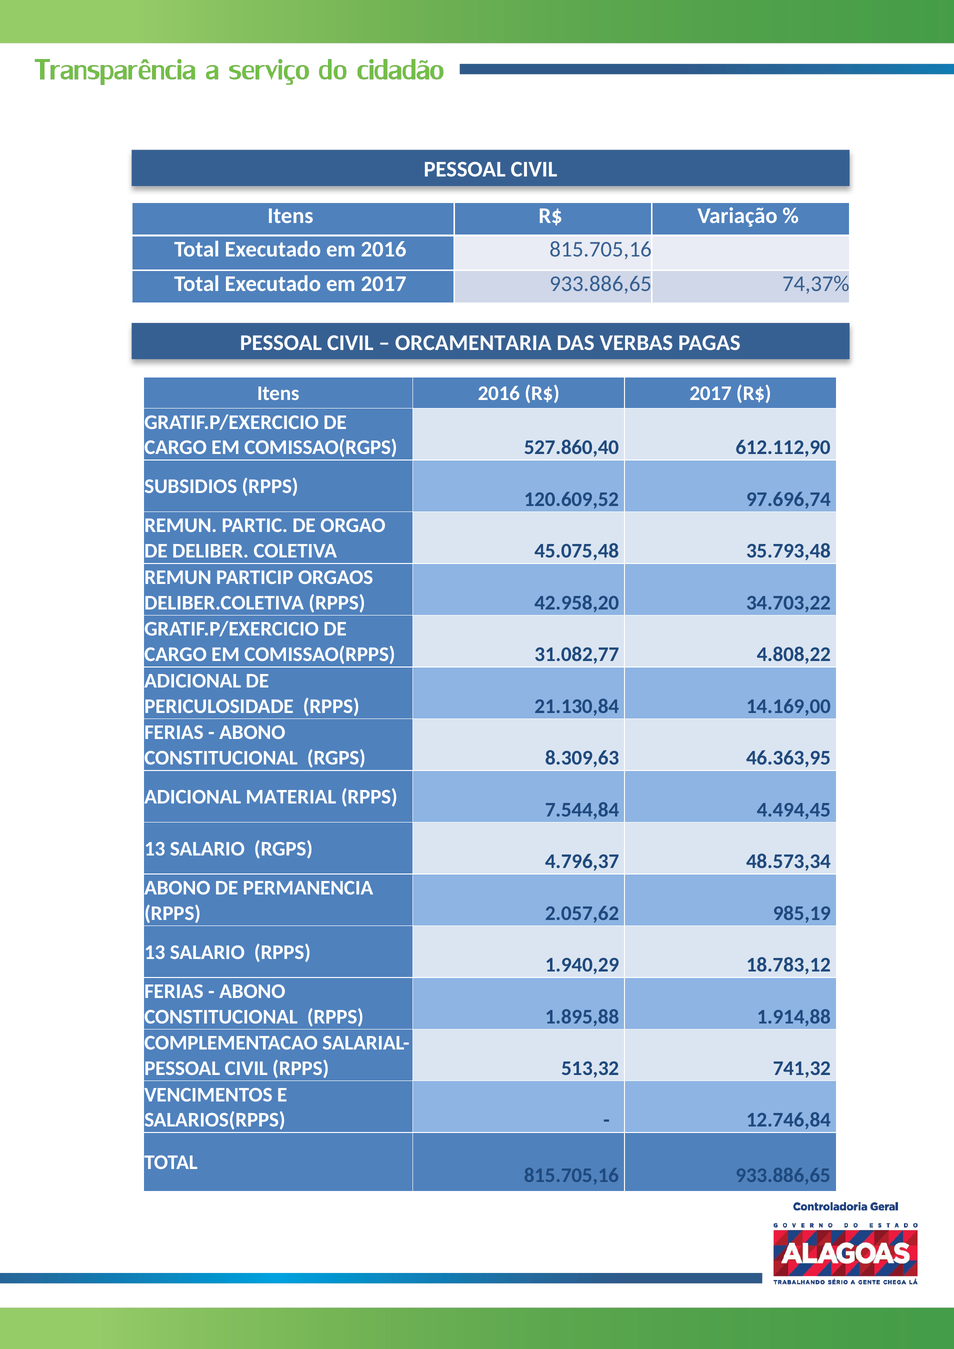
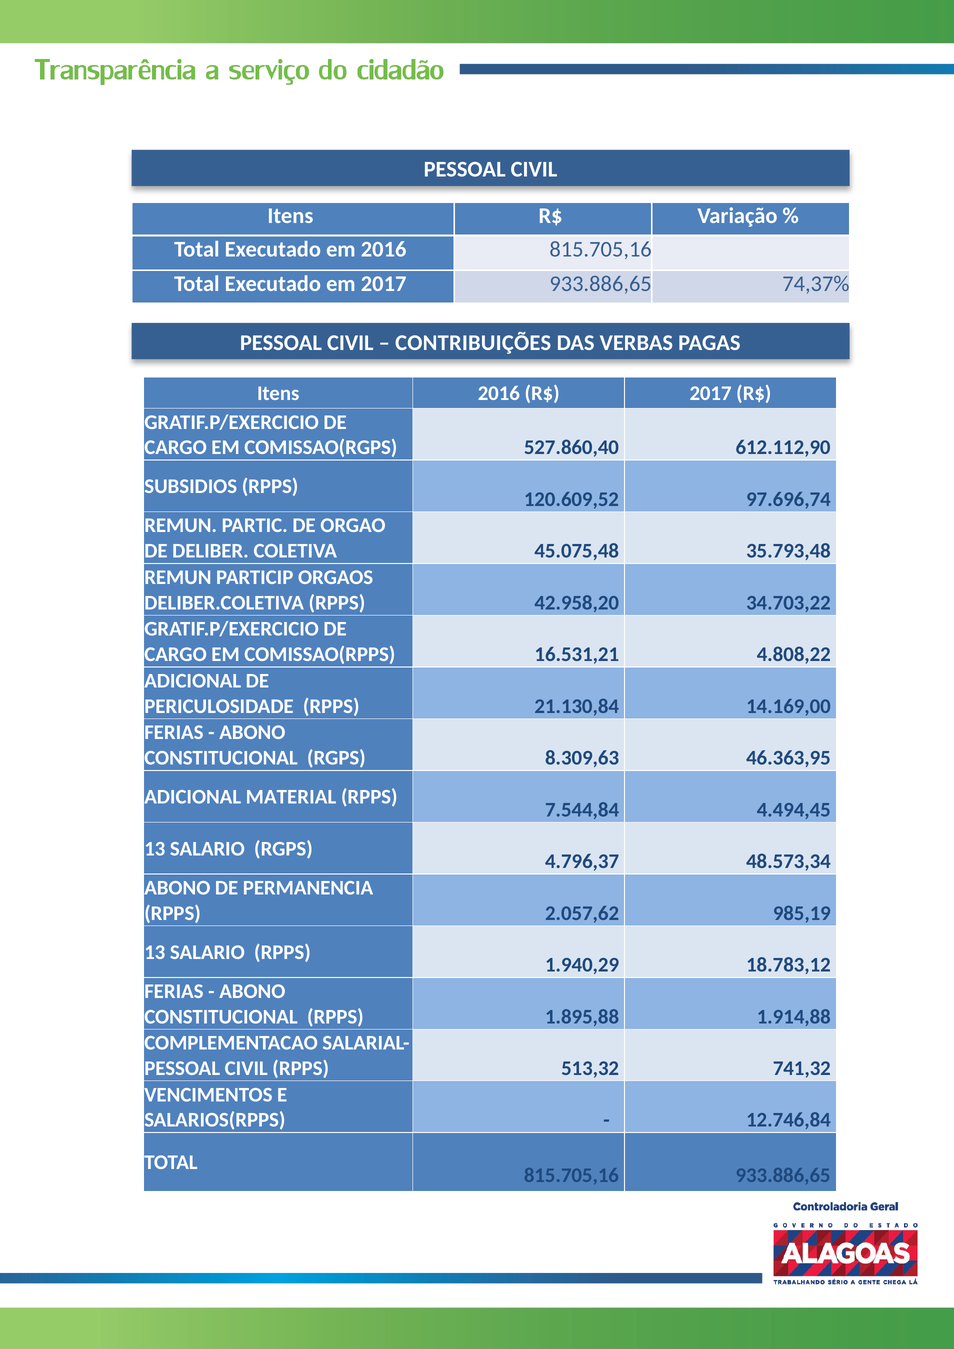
ORCAMENTARIA: ORCAMENTARIA -> CONTRIBUIÇÕES (473, 343)
31.082,77: 31.082,77 -> 16.531,21 (577, 655)
